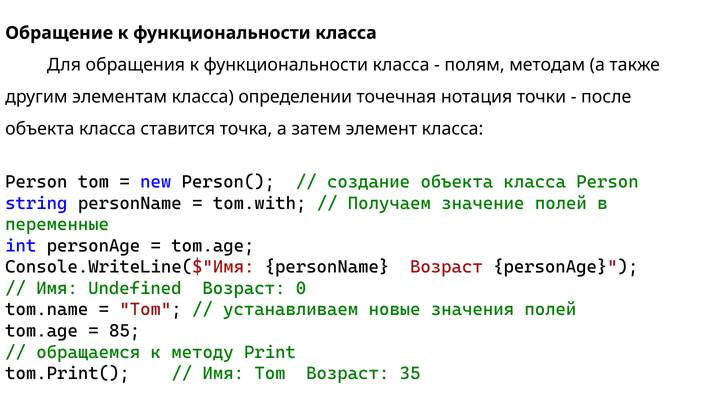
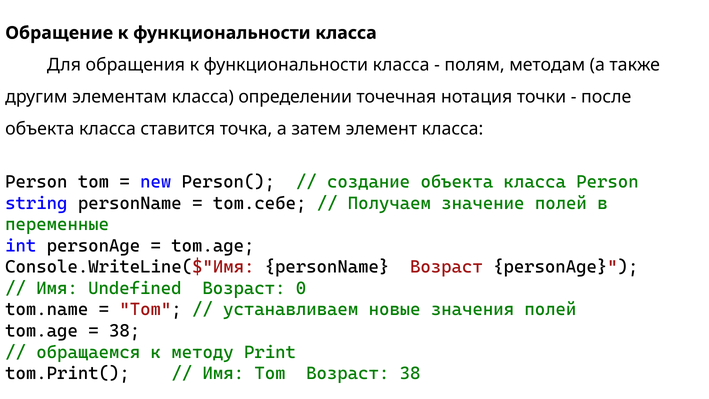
tom.with: tom.with -> tom.себе (260, 203)
85: 85 -> 38 (125, 331)
Возраст 35: 35 -> 38 (410, 373)
